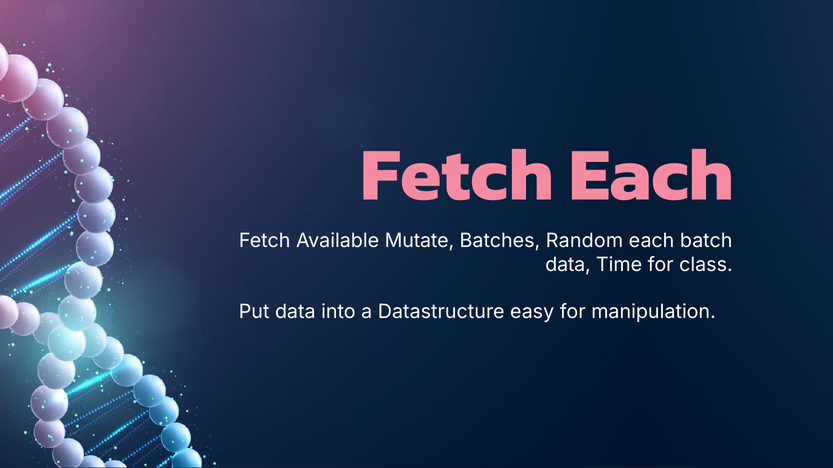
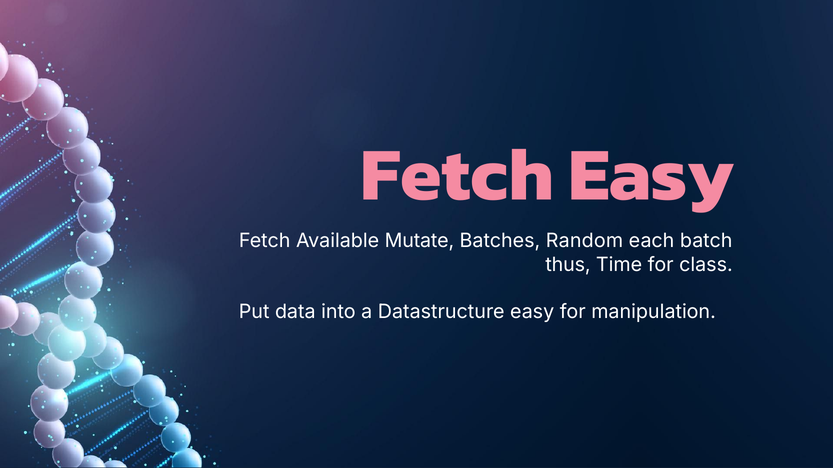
Fetch Each: Each -> Easy (651, 175)
data: data -> thus (568, 265)
